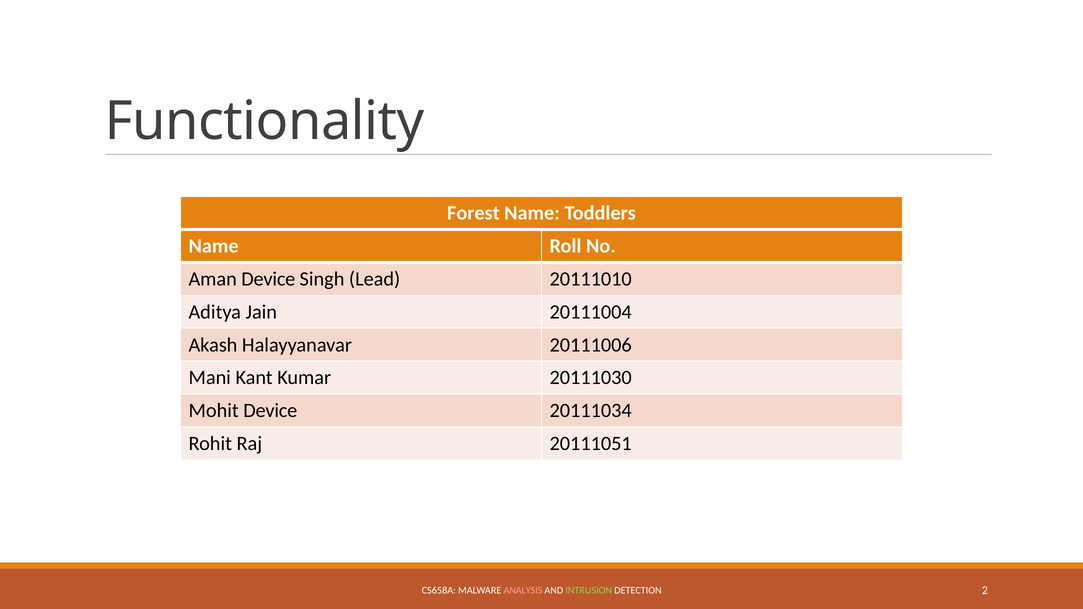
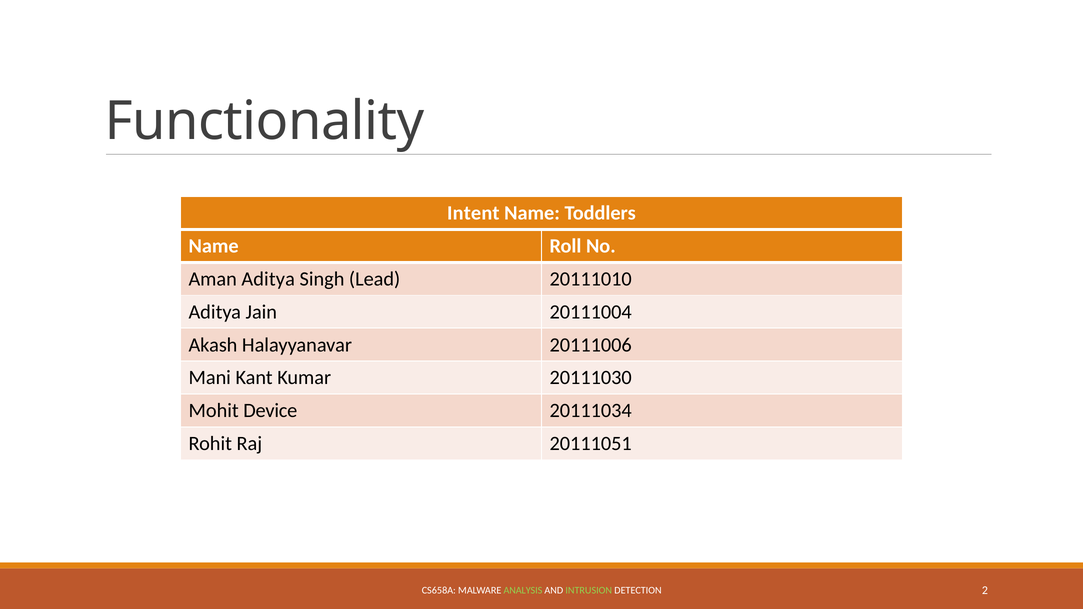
Forest: Forest -> Intent (473, 213)
Aman Device: Device -> Aditya (268, 279)
ANALYSIS colour: pink -> light green (523, 591)
